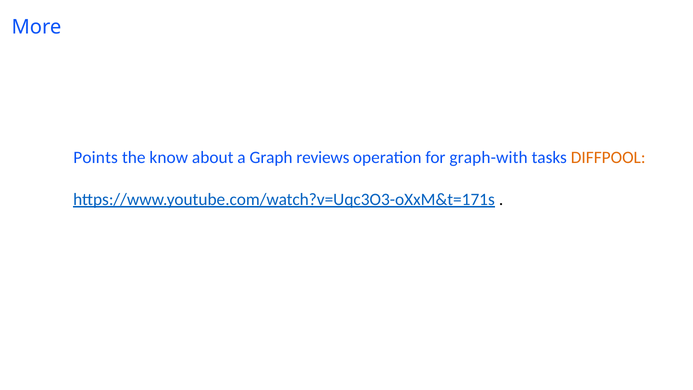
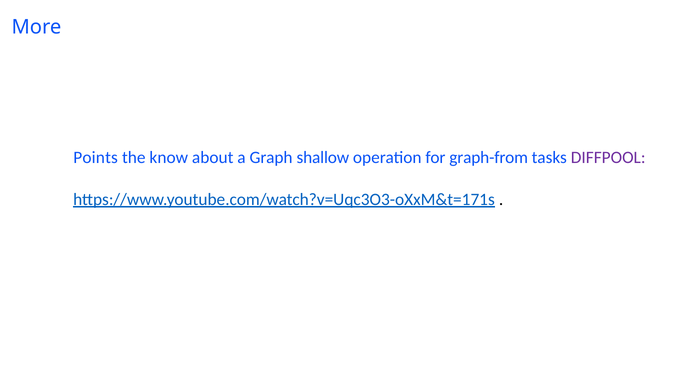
reviews: reviews -> shallow (323, 157)
graph-with: graph-with -> graph-from (489, 157)
DIFFPOOL colour: orange -> purple (608, 157)
